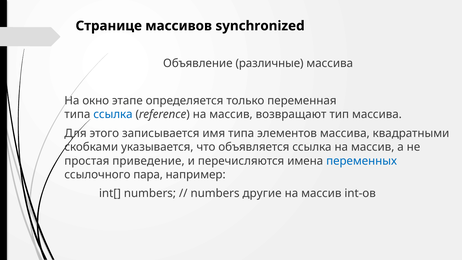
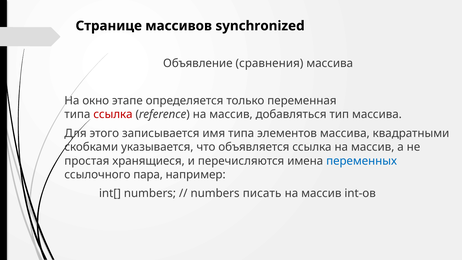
различные: различные -> сравнения (269, 63)
ссылка colour: blue -> red (113, 114)
возвращают: возвращают -> добавляться (291, 114)
приведение: приведение -> хранящиеся (149, 161)
другие: другие -> писать (262, 193)
